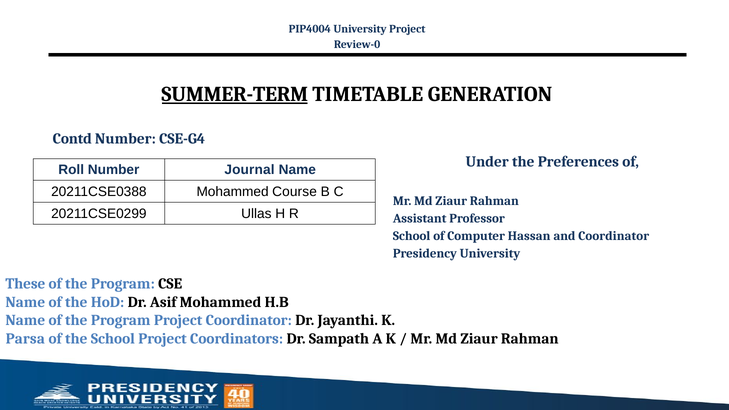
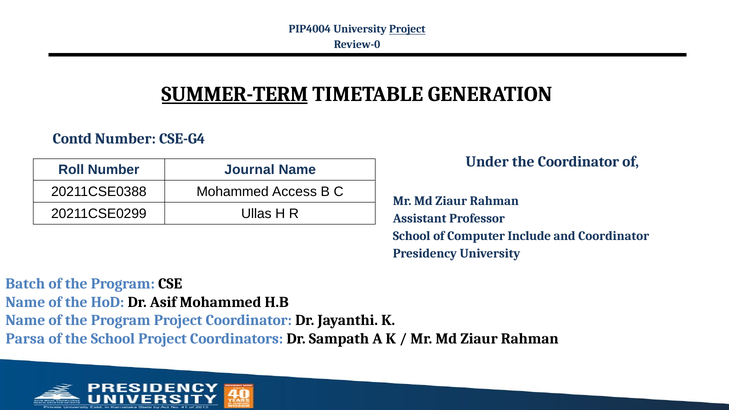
Project underline: none -> present (407, 29)
the Preferences: Preferences -> Coordinator (578, 162)
Course: Course -> Access (295, 192)
Hassan: Hassan -> Include (529, 236)
These: These -> Batch (25, 284)
